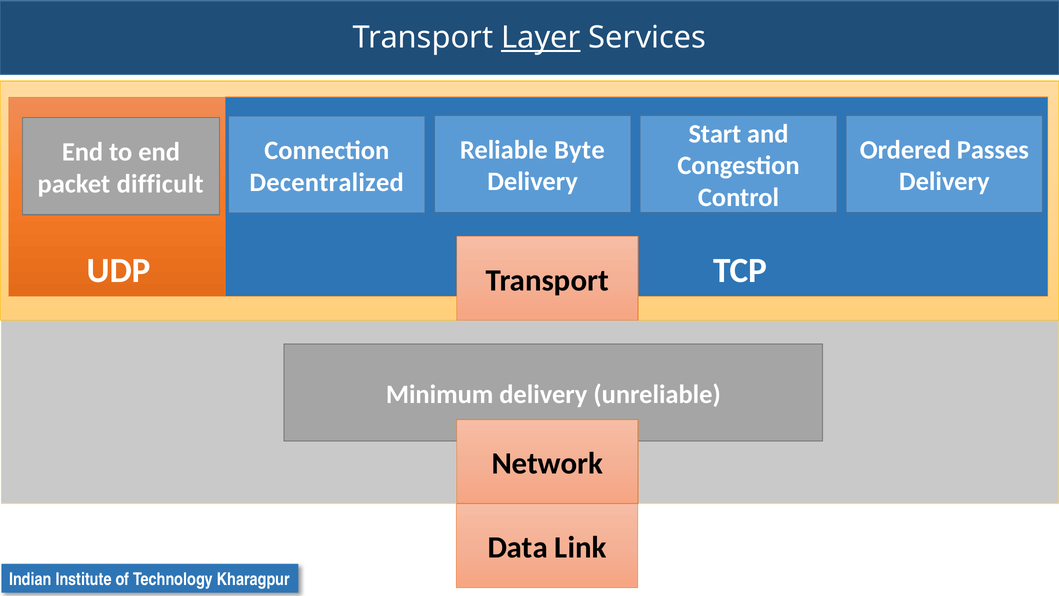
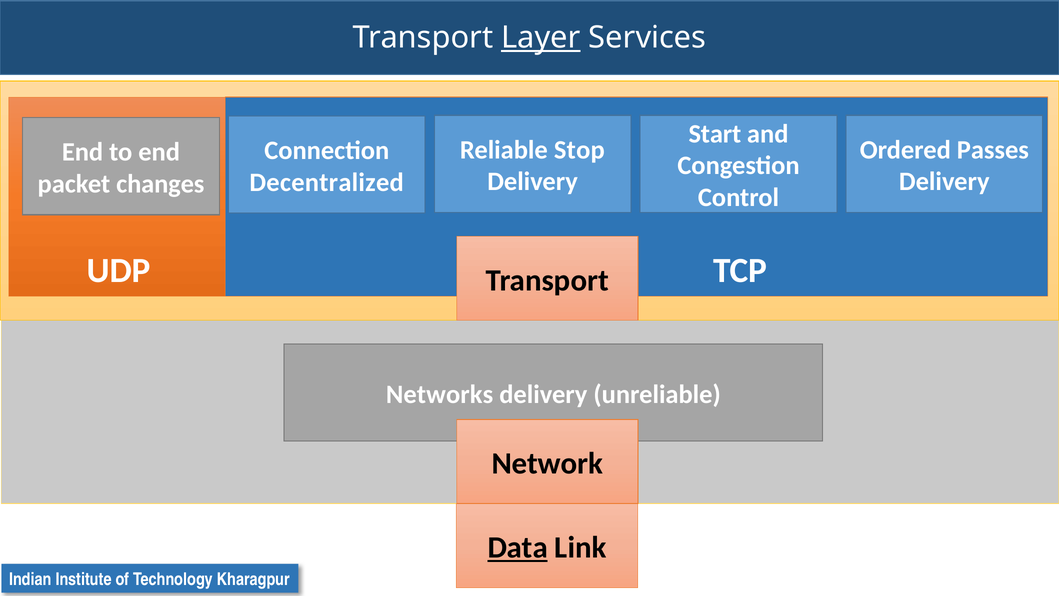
Byte: Byte -> Stop (579, 150)
difficult: difficult -> changes (160, 184)
Minimum: Minimum -> Networks (440, 394)
Data underline: none -> present (518, 547)
